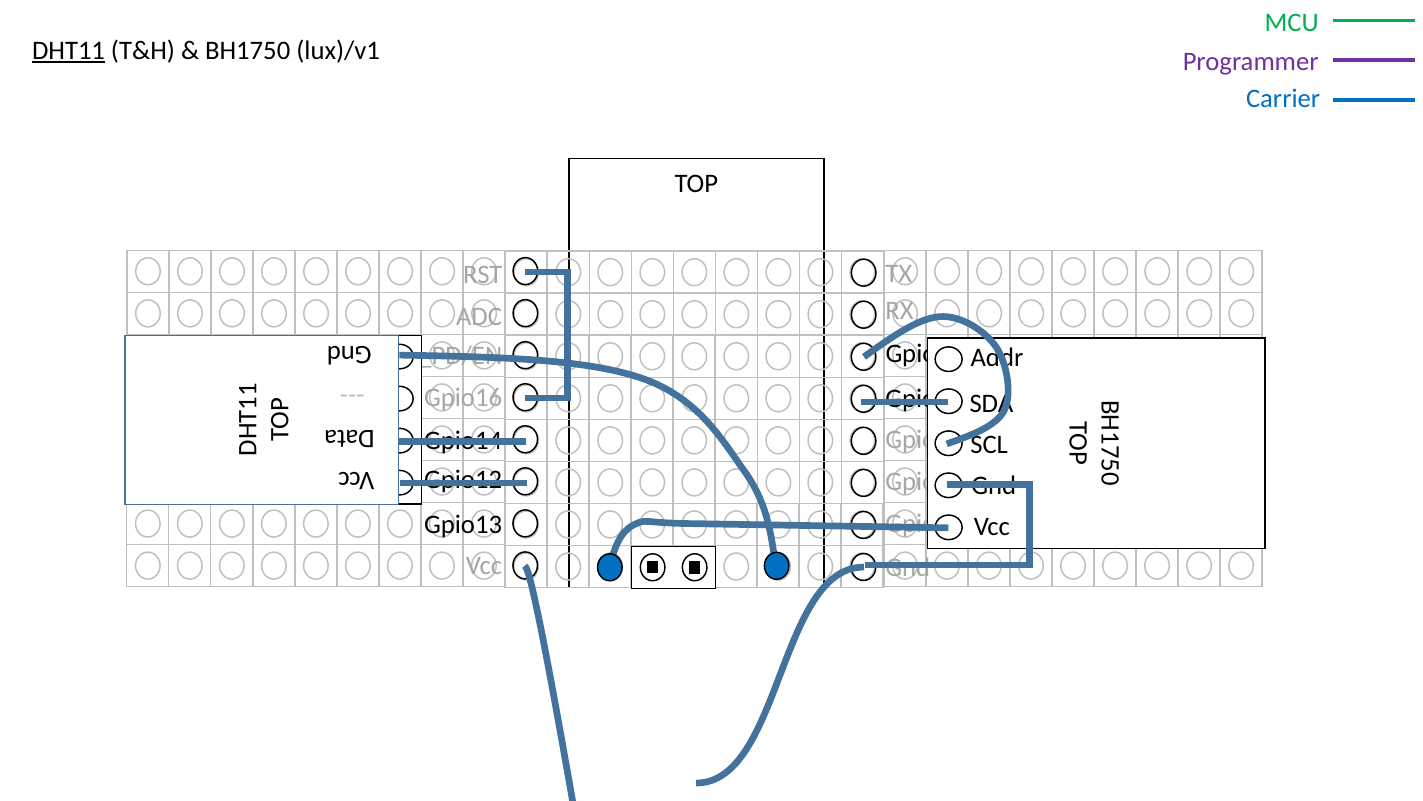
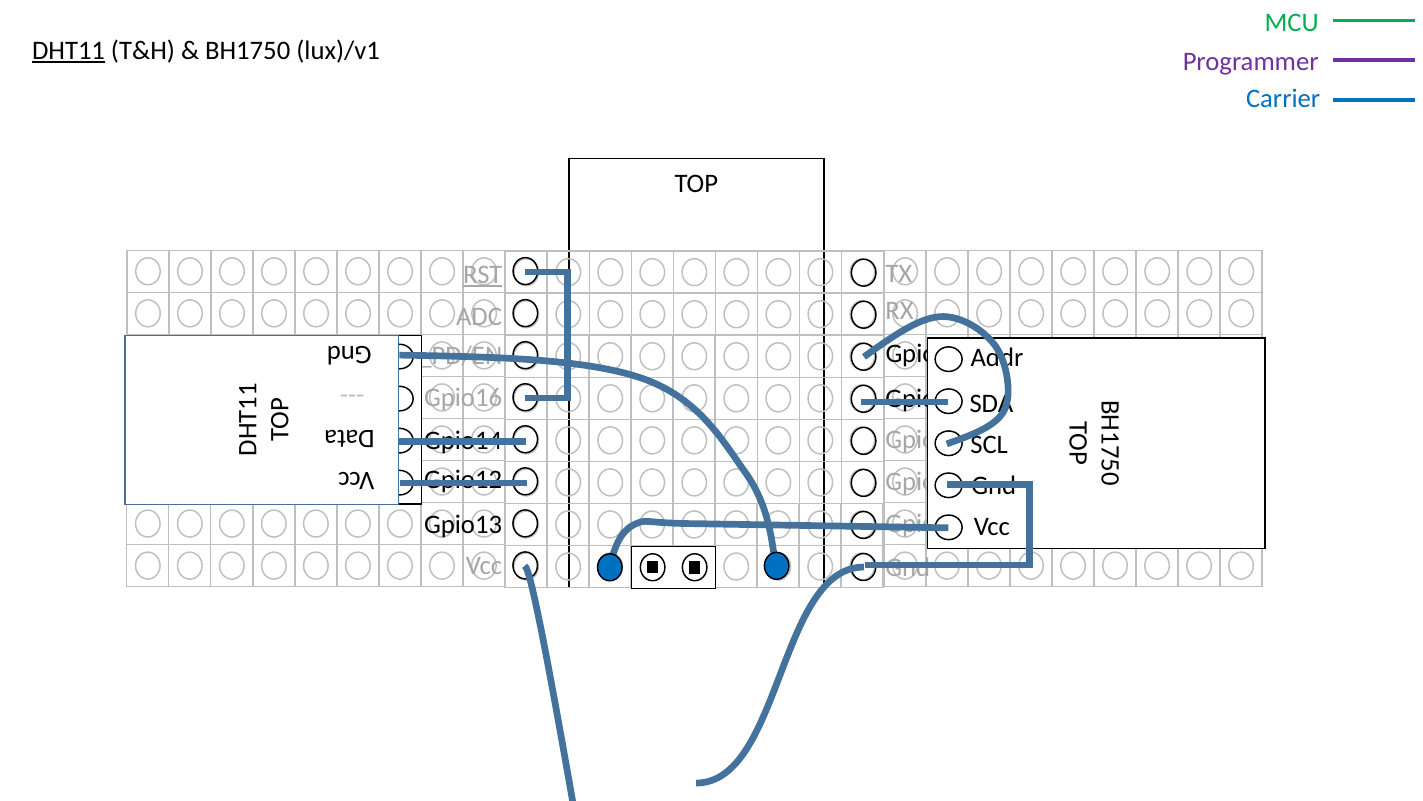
RST underline: none -> present (483, 274)
